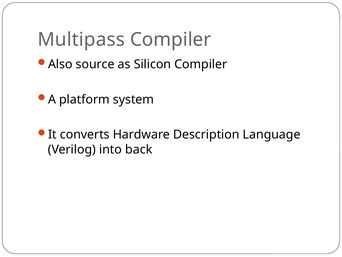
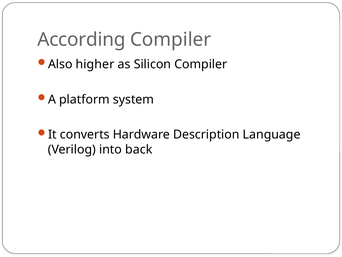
Multipass: Multipass -> According (81, 40)
source: source -> higher (95, 64)
